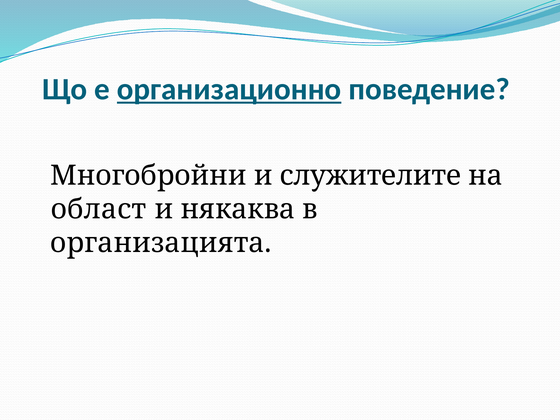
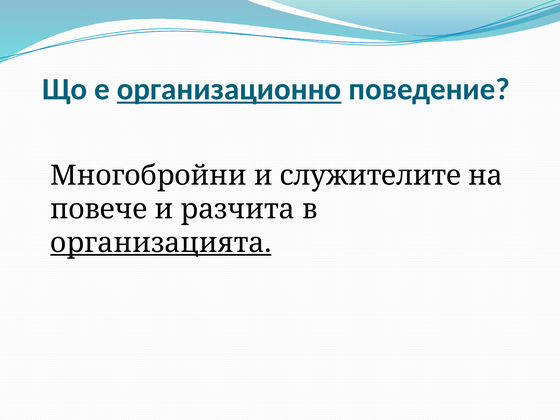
област: област -> повече (99, 209)
някаква: някаква -> разчита (238, 209)
организацията underline: none -> present (161, 243)
